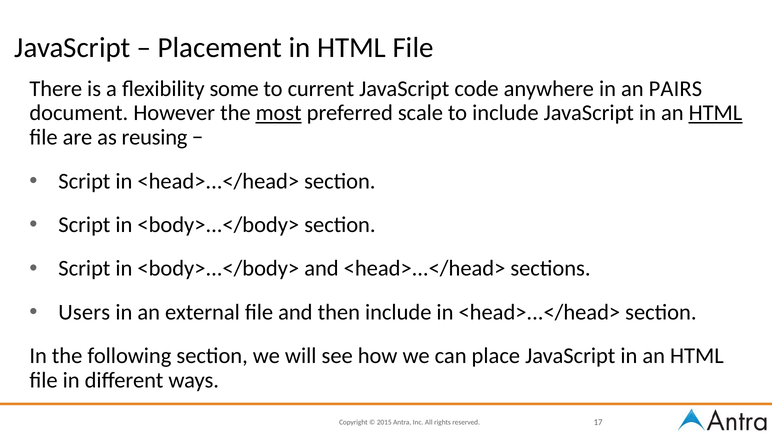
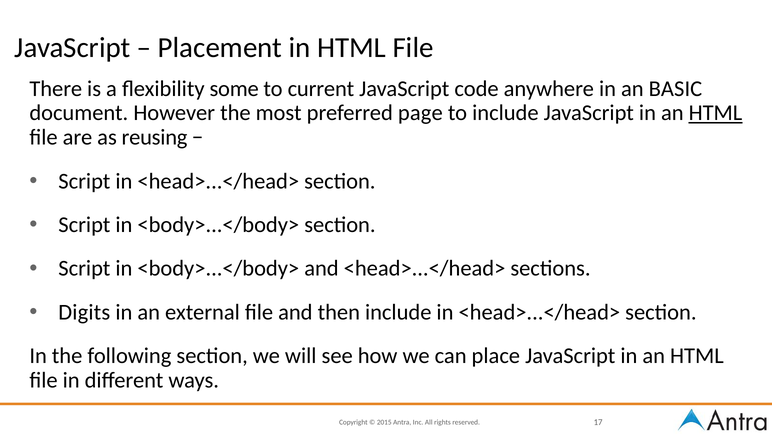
PAIRS: PAIRS -> BASIC (675, 89)
most underline: present -> none (279, 113)
scale: scale -> page (420, 113)
Users: Users -> Digits (84, 312)
